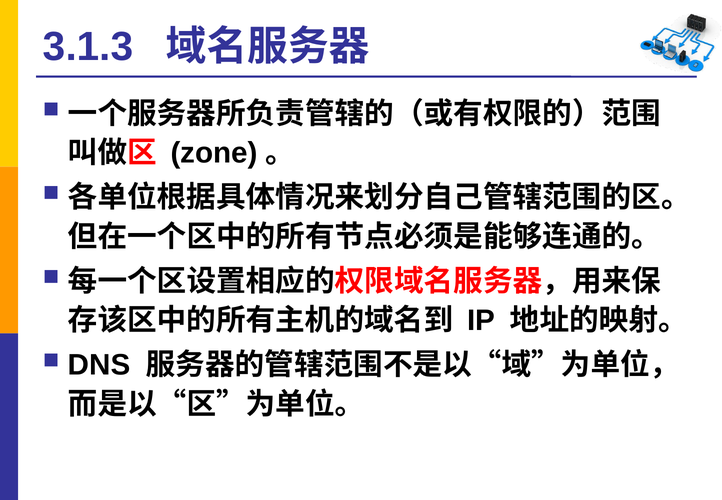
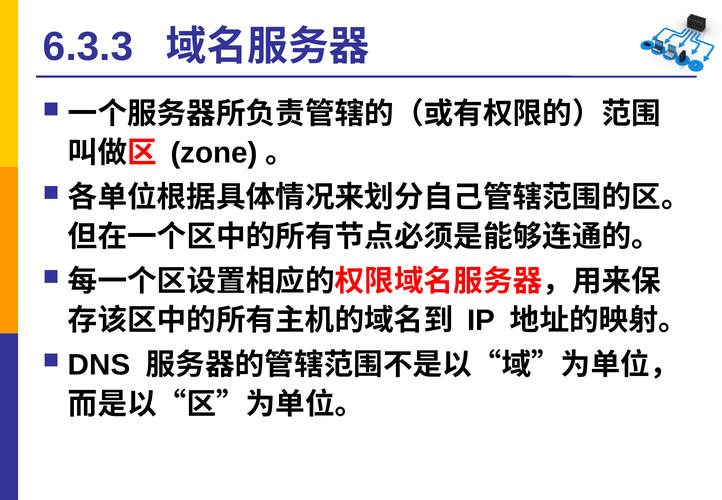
3.1.3: 3.1.3 -> 6.3.3 (88, 47)
